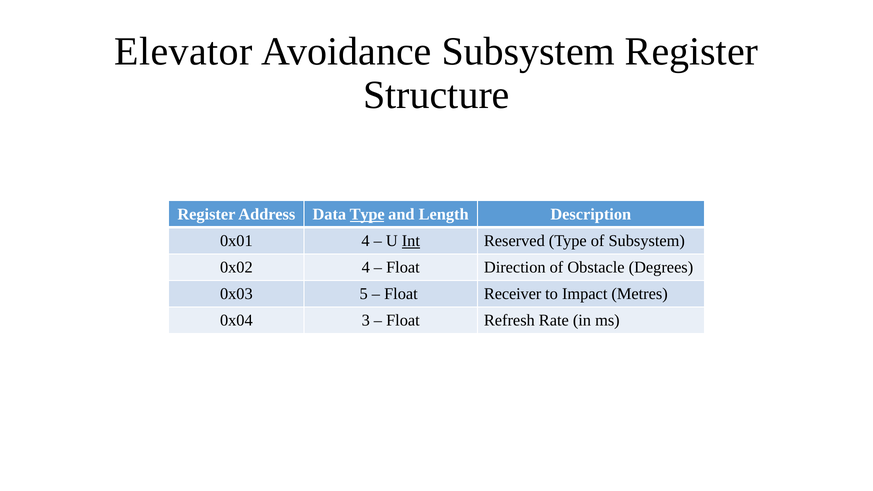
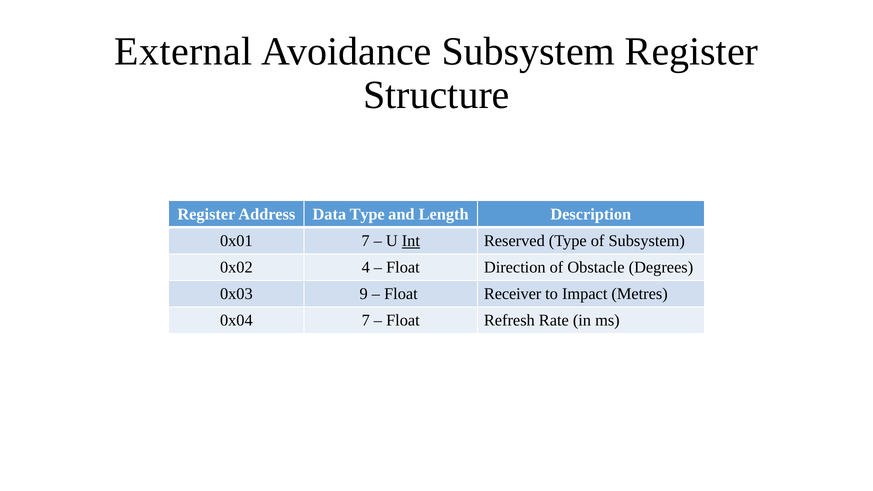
Elevator: Elevator -> External (183, 52)
Type underline: present -> none (367, 214)
0x01 4: 4 -> 7 (366, 241)
5: 5 -> 9 (364, 294)
0x04 3: 3 -> 7 (366, 321)
